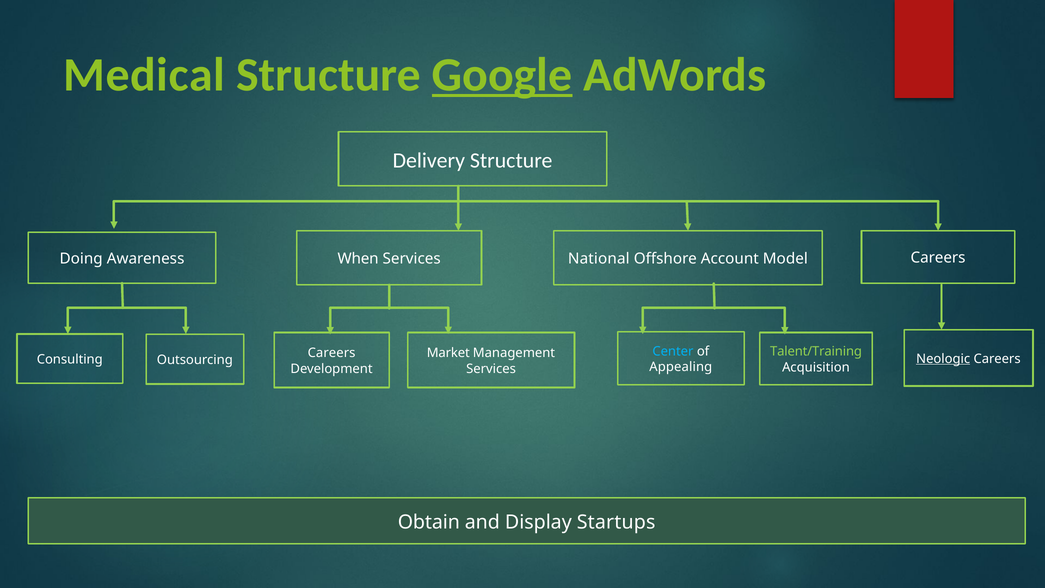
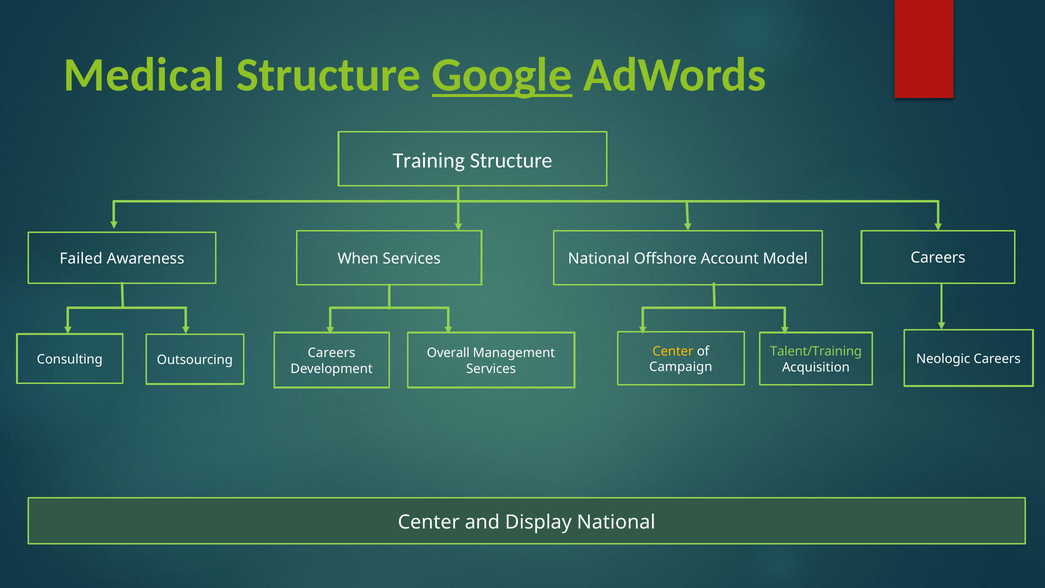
Delivery: Delivery -> Training (429, 160)
Doing: Doing -> Failed (81, 259)
Center colour: light blue -> yellow (673, 351)
Neologic underline: present -> none (943, 359)
Market: Market -> Overall (448, 353)
Appealing: Appealing -> Campaign (681, 367)
Obtain: Obtain -> Center (429, 522)
Display Startups: Startups -> National (616, 522)
